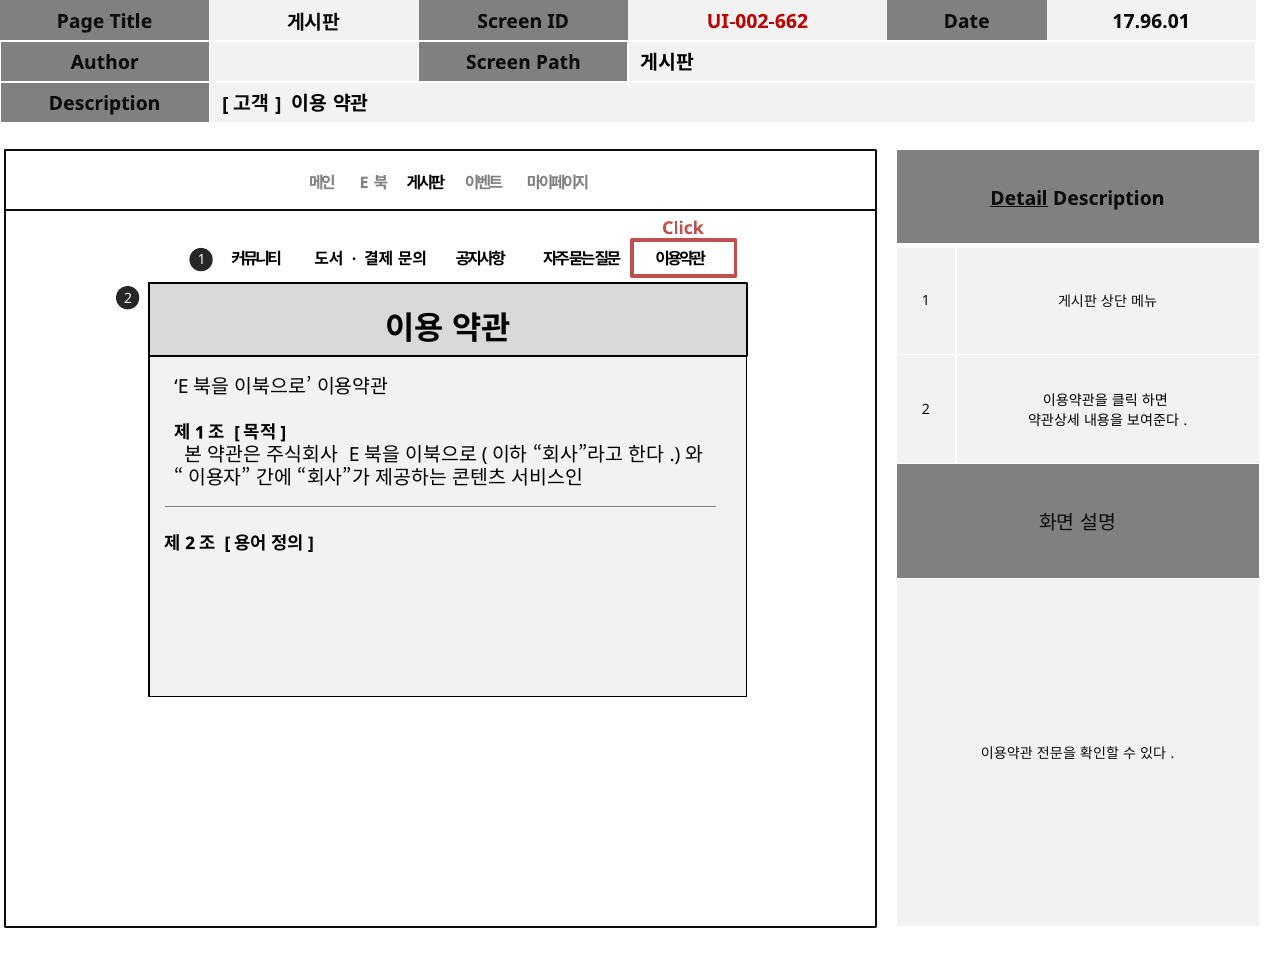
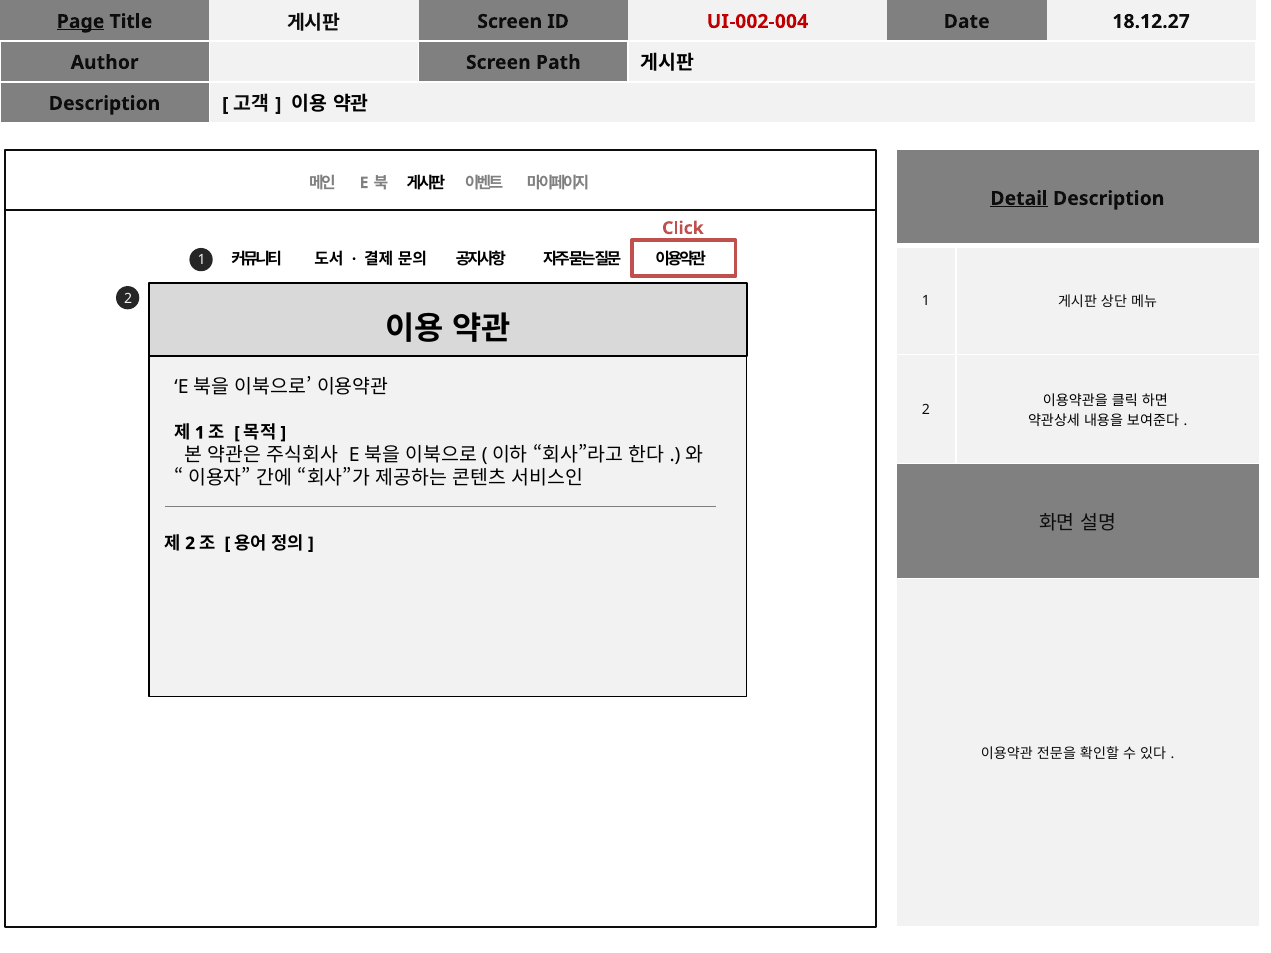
Page underline: none -> present (81, 22)
UI-002-662: UI-002-662 -> UI-002-004 (757, 22)
17.96.01: 17.96.01 -> 18.12.27 (1151, 22)
